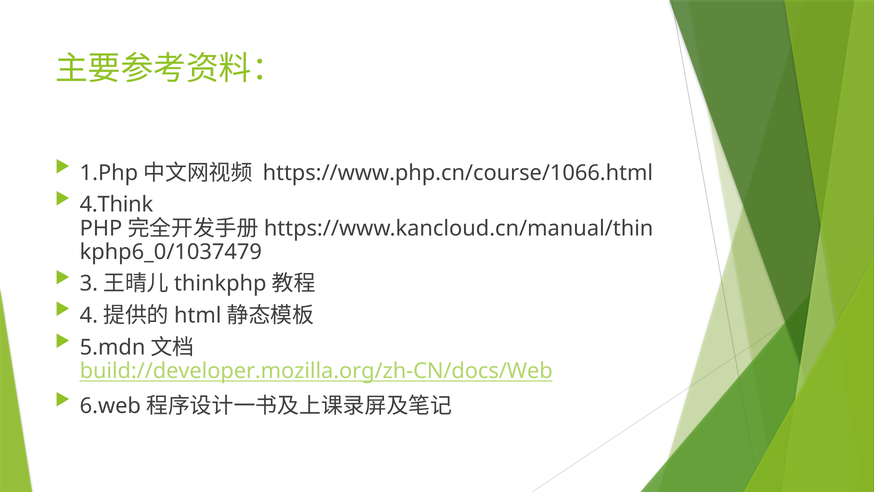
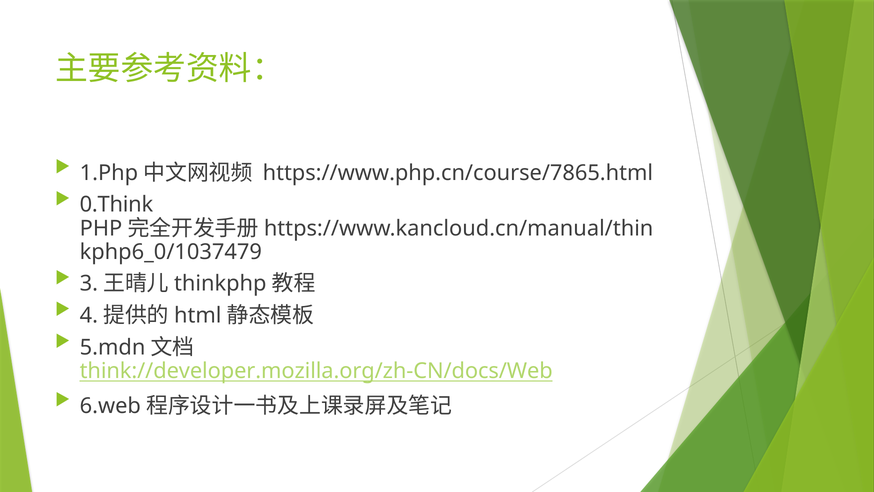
https://www.php.cn/course/1066.html: https://www.php.cn/course/1066.html -> https://www.php.cn/course/7865.html (458, 173)
4.Think: 4.Think -> 0.Think (116, 205)
build://developer.mozilla.org/zh-CN/docs/Web: build://developer.mozilla.org/zh-CN/docs/Web -> think://developer.mozilla.org/zh-CN/docs/Web (316, 371)
